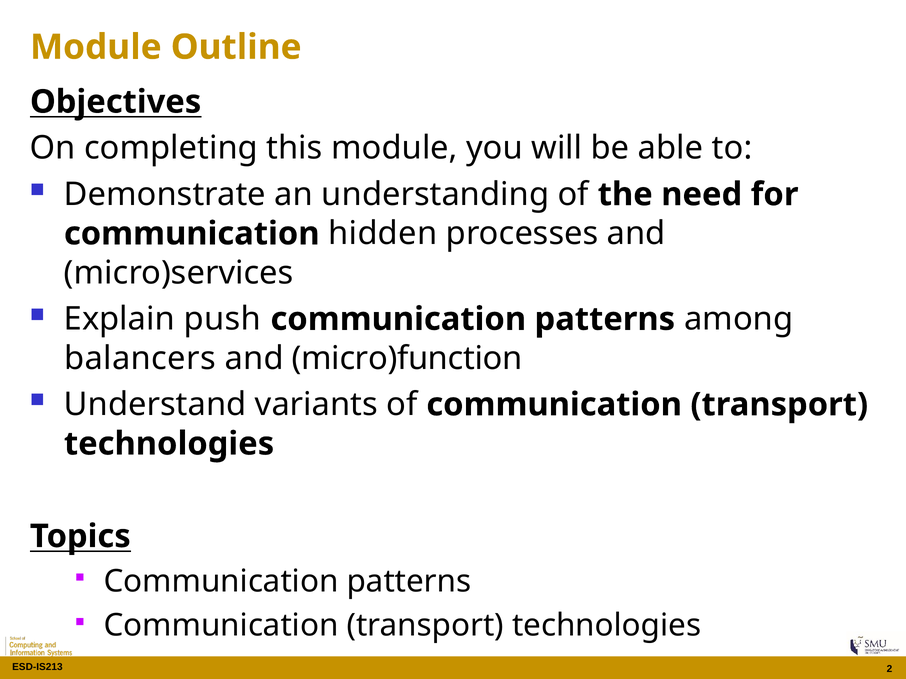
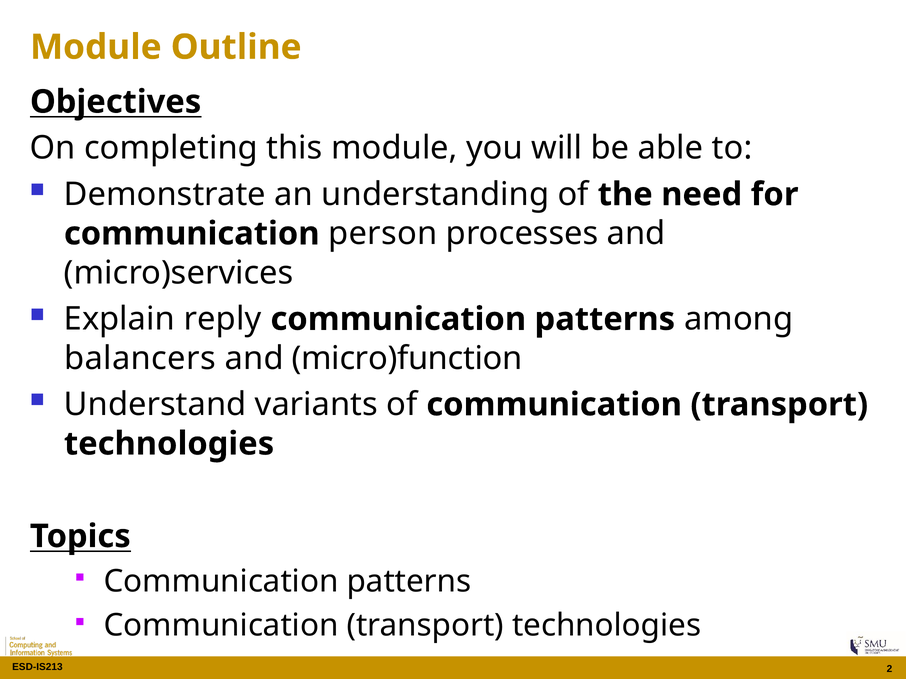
hidden: hidden -> person (383, 234)
push: push -> reply (223, 319)
